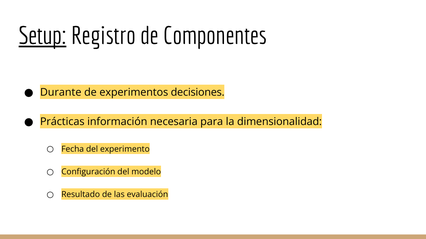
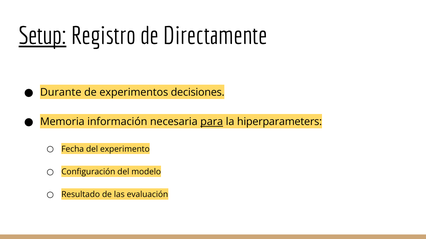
Componentes: Componentes -> Directamente (215, 36)
Prácticas: Prácticas -> Memoria (62, 122)
para underline: none -> present (212, 122)
dimensionalidad: dimensionalidad -> hiperparameters (280, 122)
